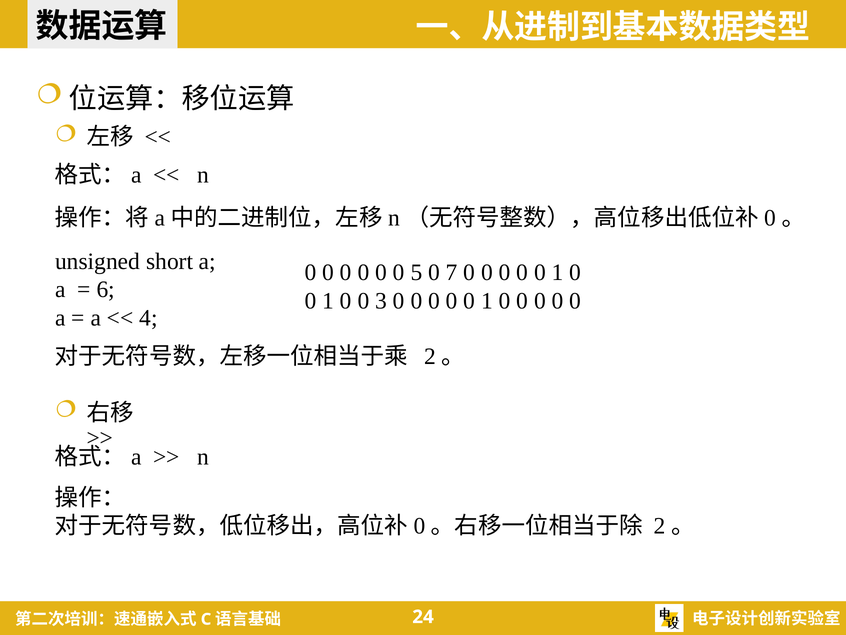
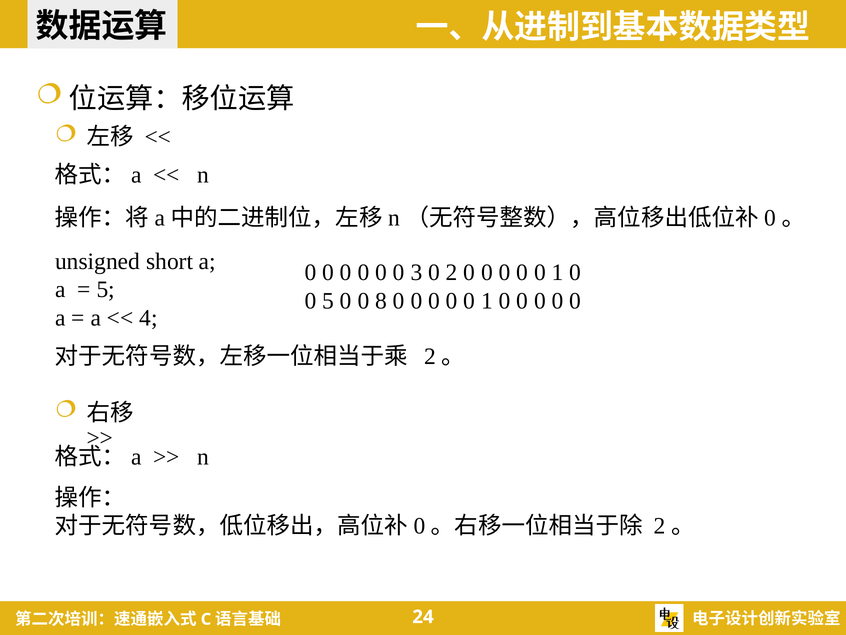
5: 5 -> 3 (416, 272)
7: 7 -> 2 (452, 272)
6: 6 -> 5 (106, 289)
1: 1 -> 5 (328, 301)
3: 3 -> 8 (381, 301)
